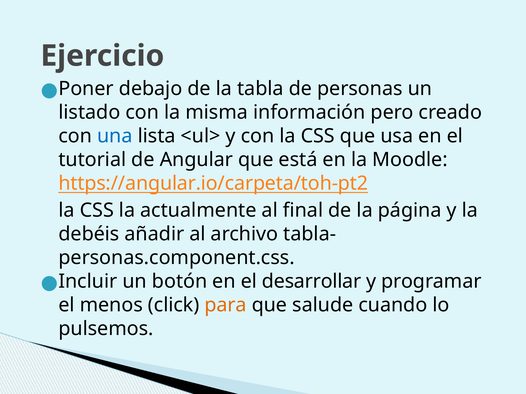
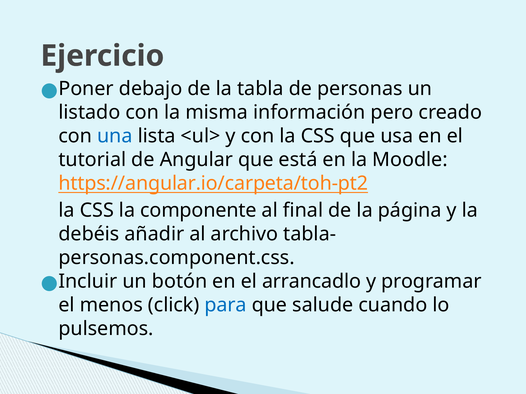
actualmente: actualmente -> componente (198, 211)
desarrollar: desarrollar -> arrancadlo (312, 282)
para colour: orange -> blue (226, 305)
